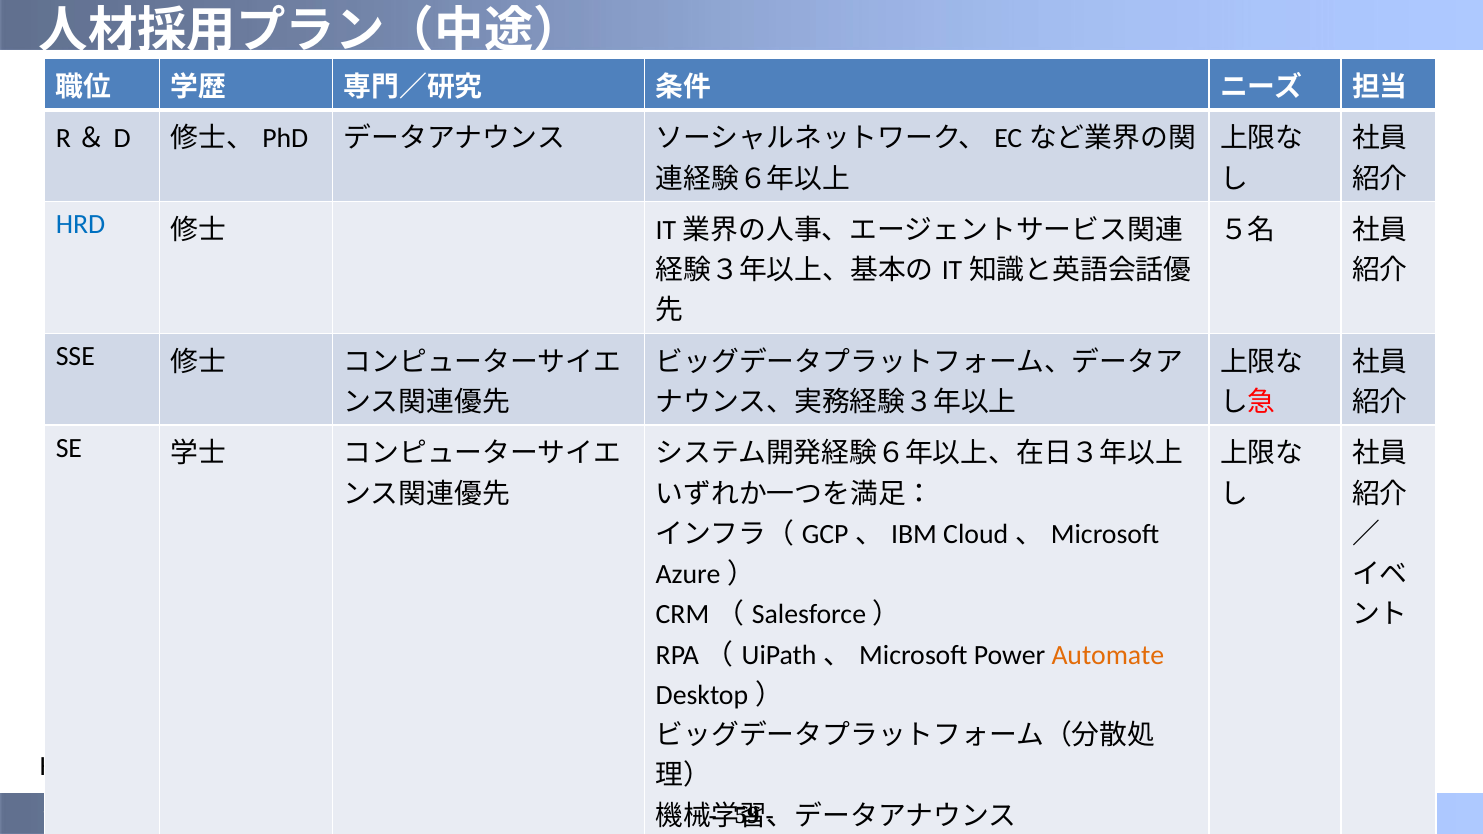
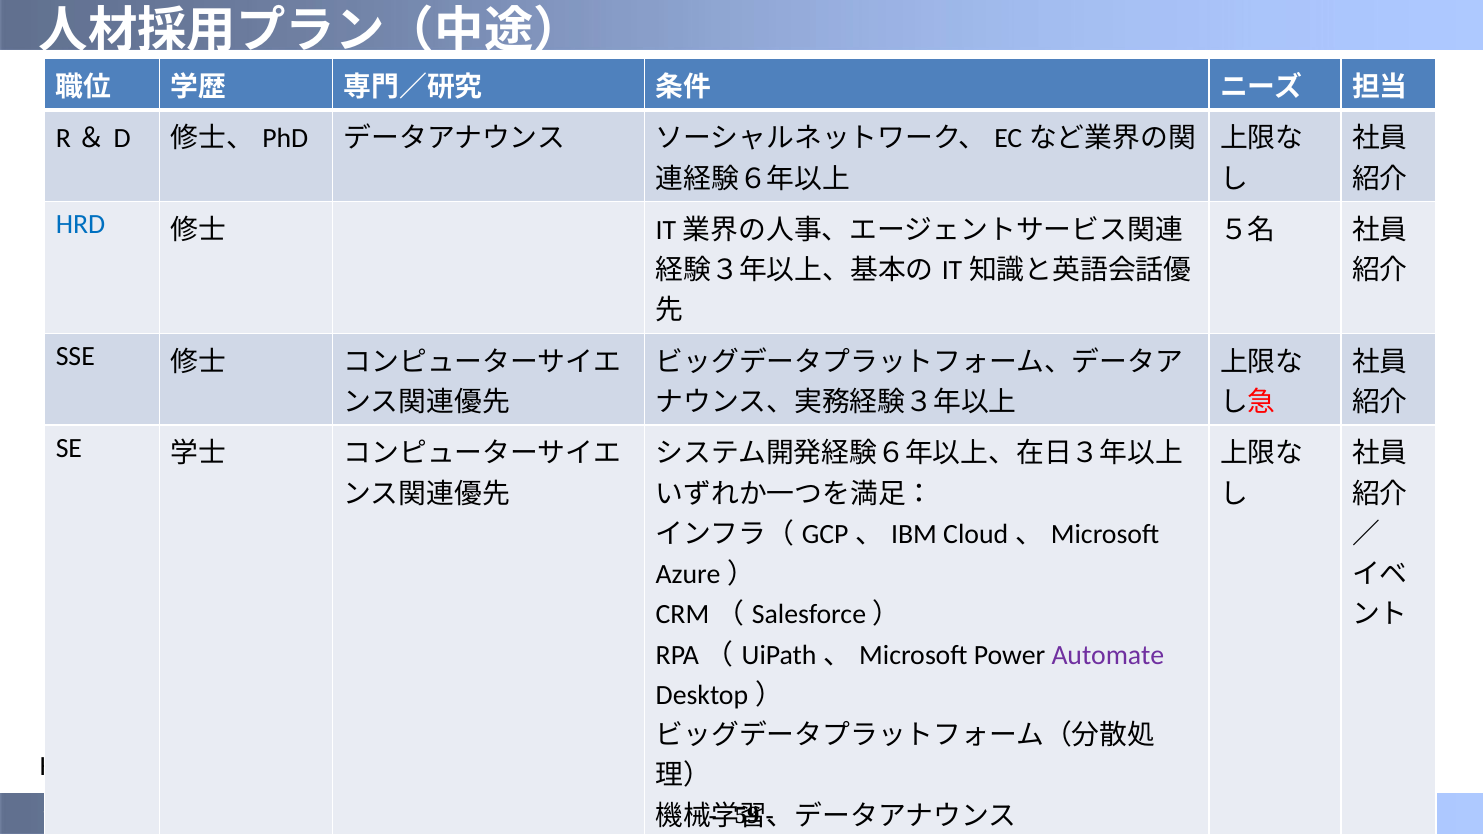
Automate colour: orange -> purple (1108, 655)
